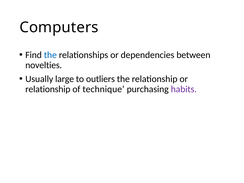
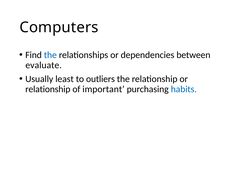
novelties: novelties -> evaluate (44, 65)
large: large -> least (65, 79)
technique: technique -> important (103, 89)
habits colour: purple -> blue (184, 89)
